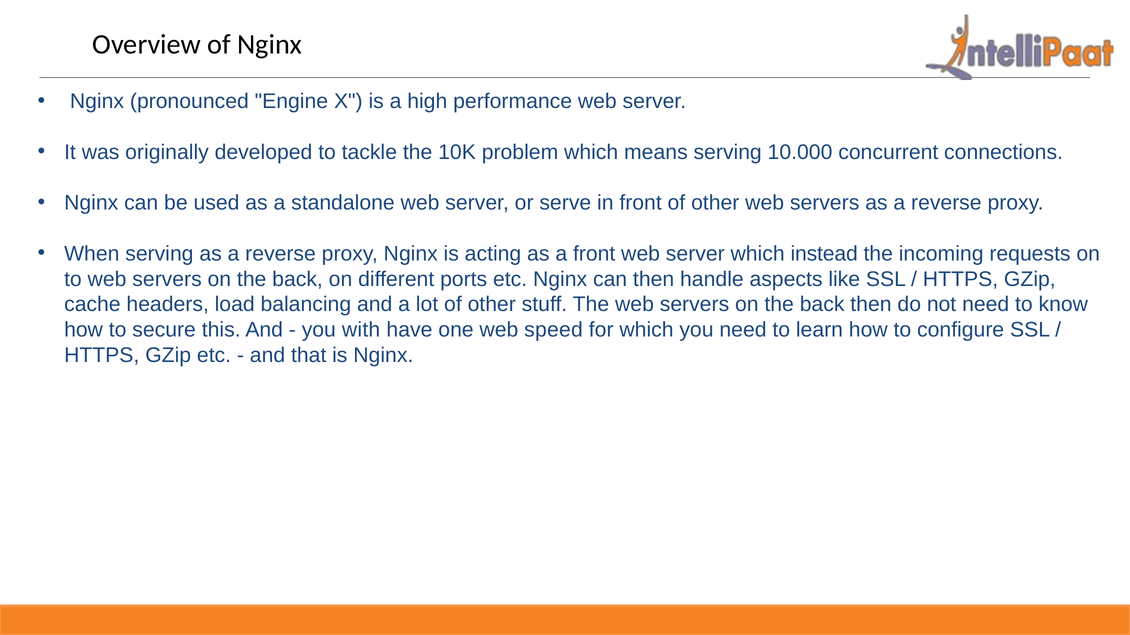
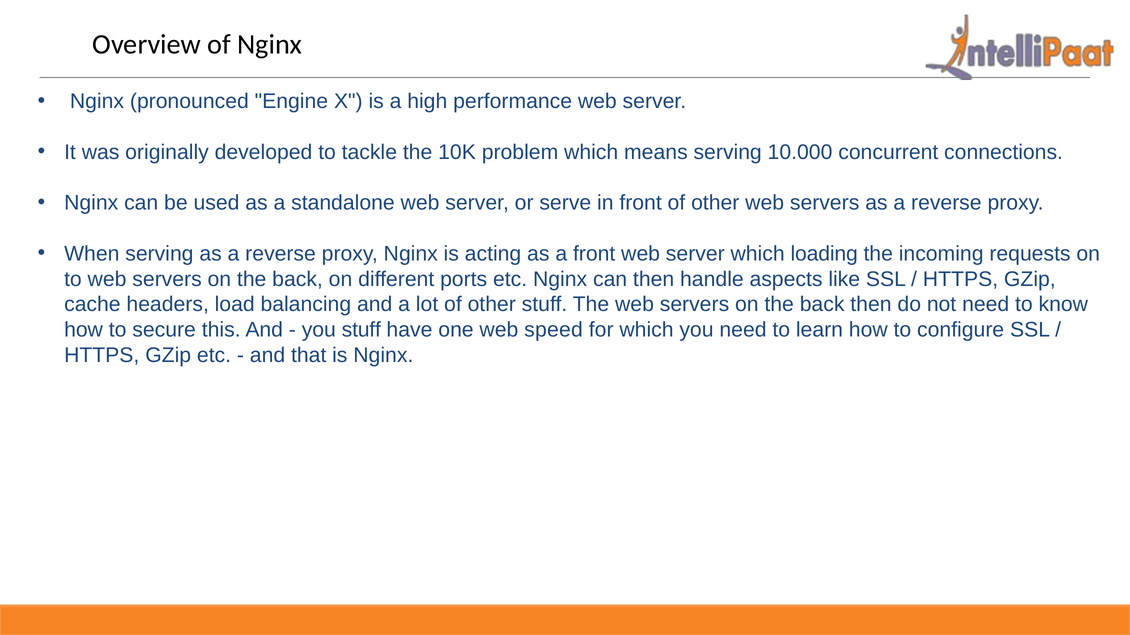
instead: instead -> loading (824, 254)
you with: with -> stuff (361, 330)
